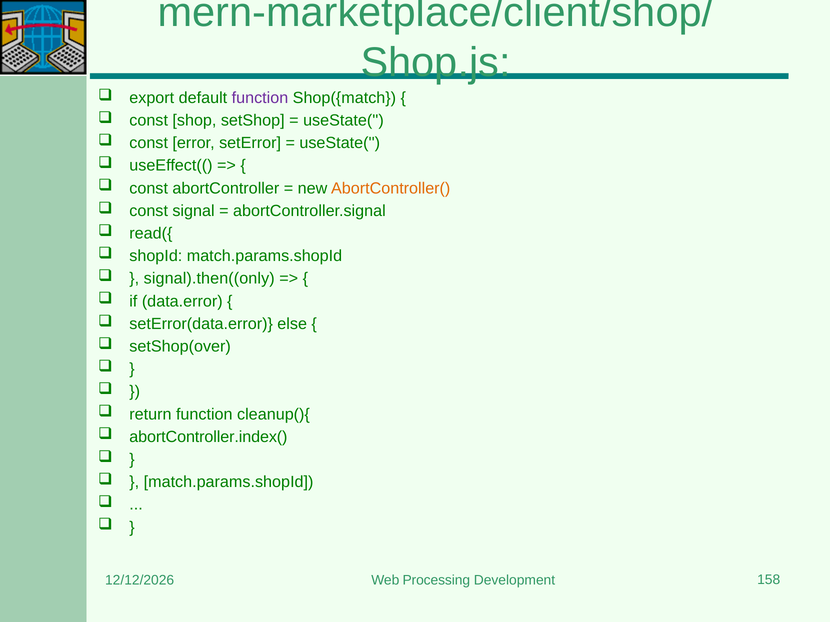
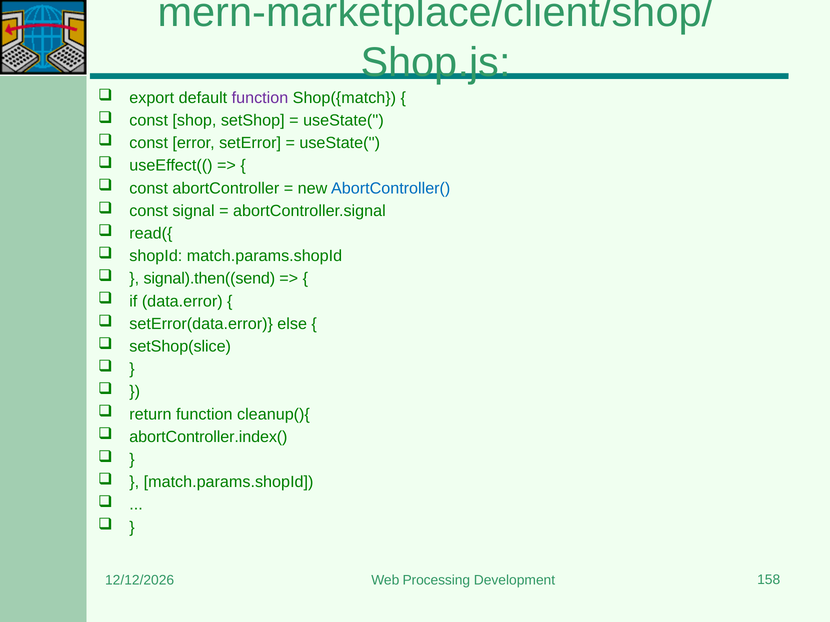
AbortController( colour: orange -> blue (391, 188)
signal).then((only: signal).then((only -> signal).then((send (209, 279)
setShop(over: setShop(over -> setShop(slice (180, 347)
